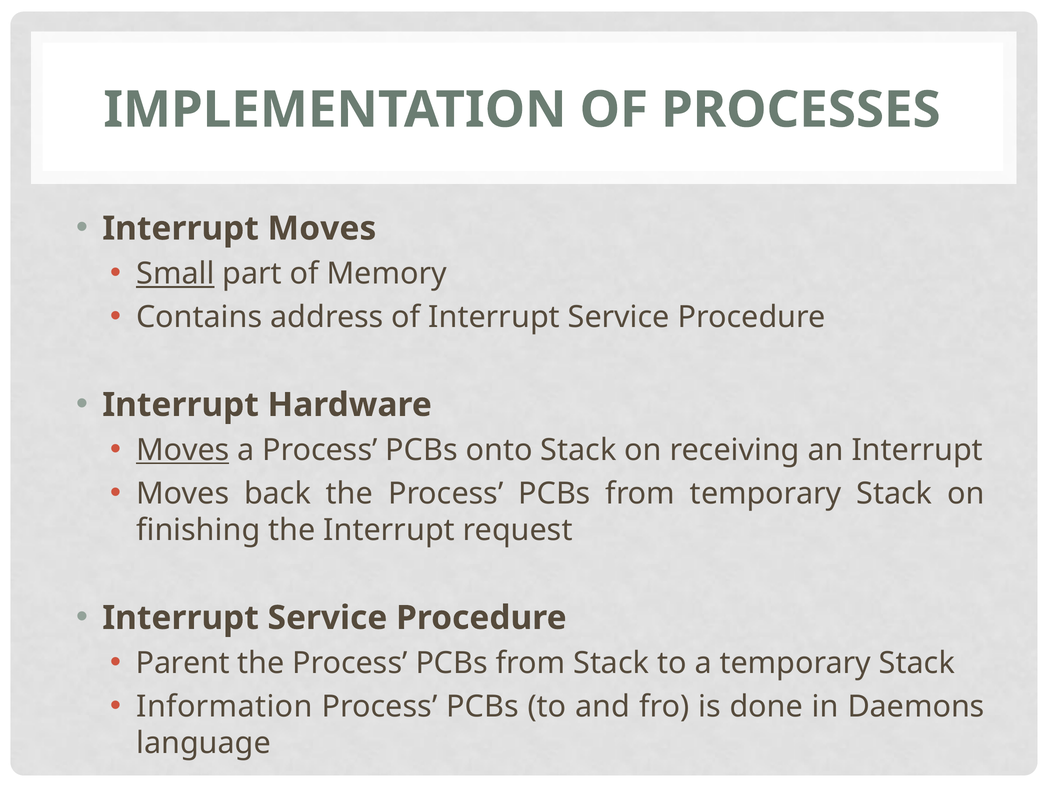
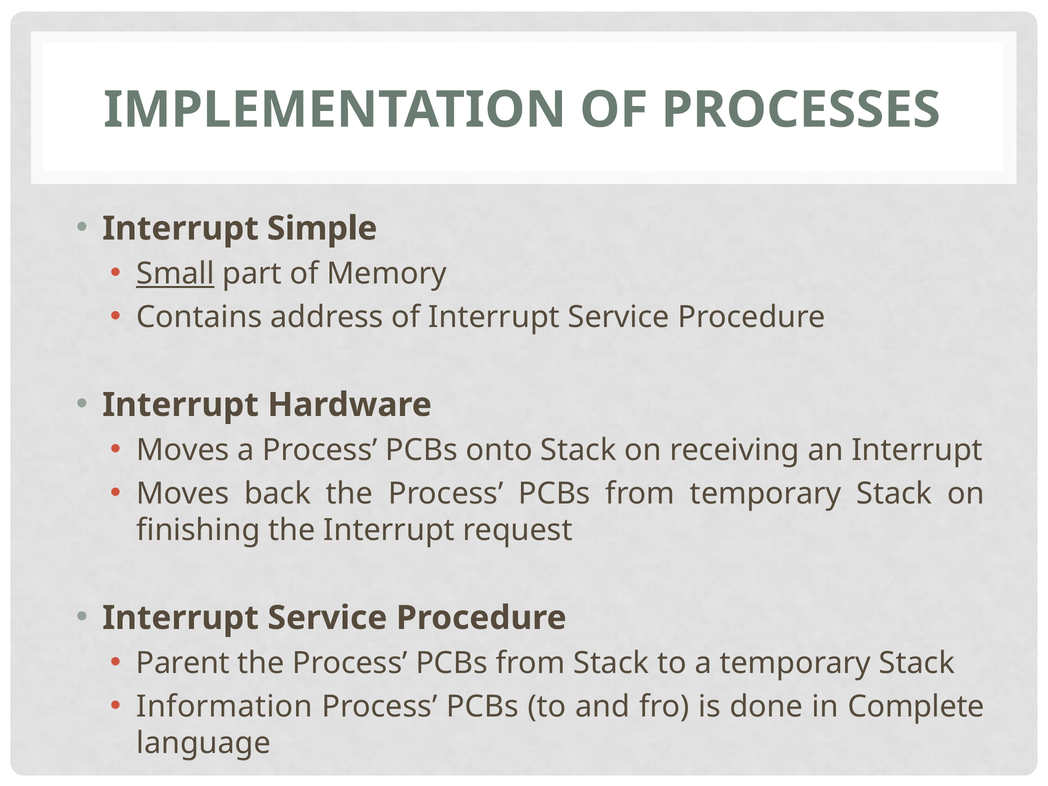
Interrupt Moves: Moves -> Simple (322, 229)
Moves underline: present -> none (183, 450)
Daemons: Daemons -> Complete (916, 707)
